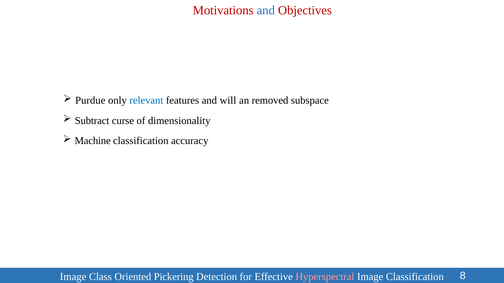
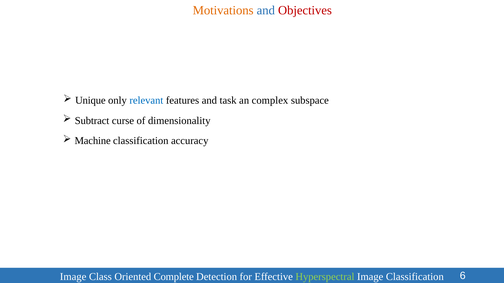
Motivations colour: red -> orange (223, 10)
Purdue: Purdue -> Unique (90, 101)
will: will -> task (228, 101)
removed: removed -> complex (270, 101)
Pickering: Pickering -> Complete (174, 277)
Hyperspectral colour: pink -> light green (325, 277)
8: 8 -> 6 (463, 276)
